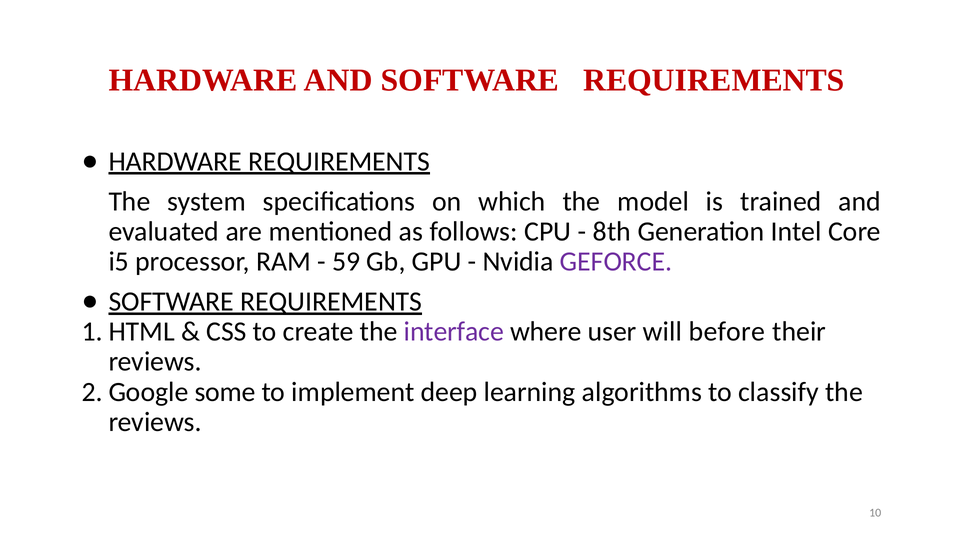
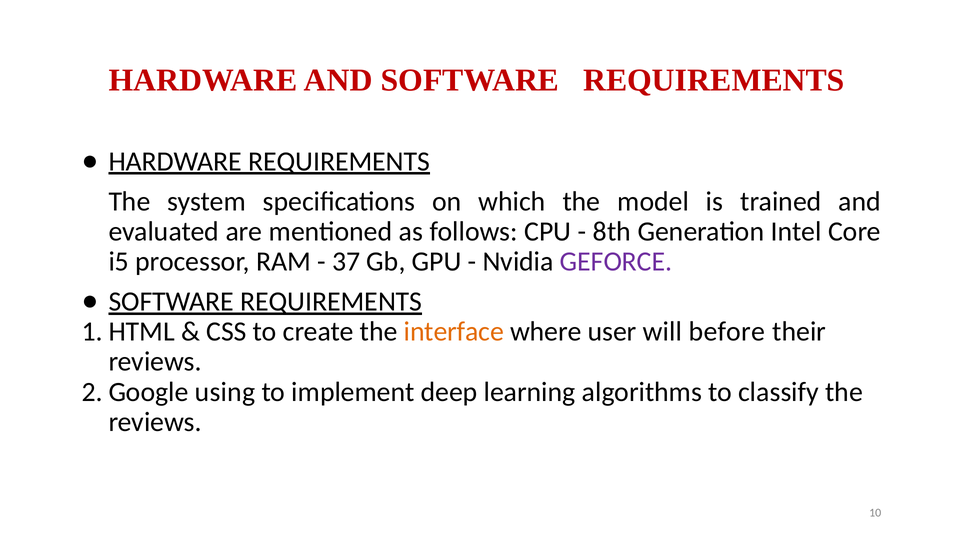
59: 59 -> 37 (346, 261)
interface colour: purple -> orange (454, 331)
some: some -> using (225, 392)
